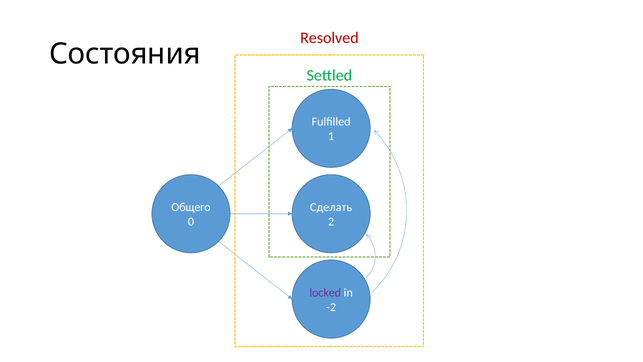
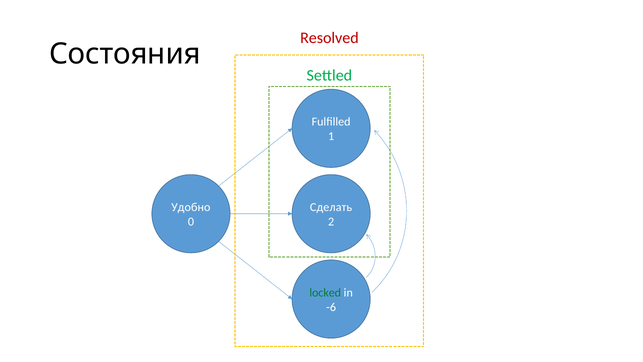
Общего: Общего -> Удобно (191, 207)
locked colour: purple -> green (325, 292)
-2: -2 -> -6 (331, 307)
